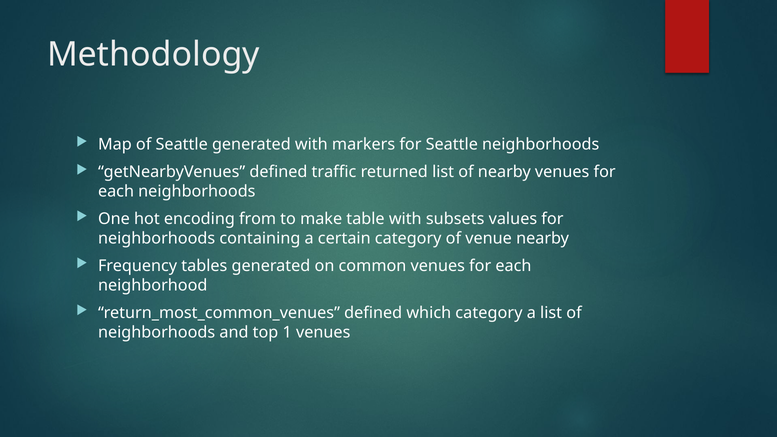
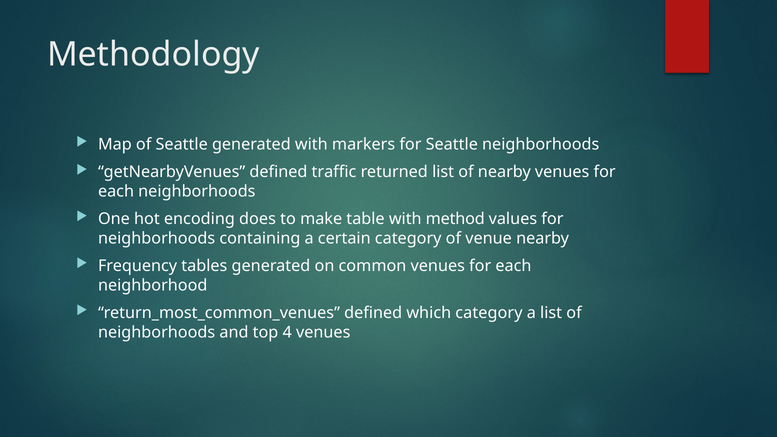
from: from -> does (257, 219)
subsets: subsets -> method (455, 219)
1: 1 -> 4 (287, 332)
